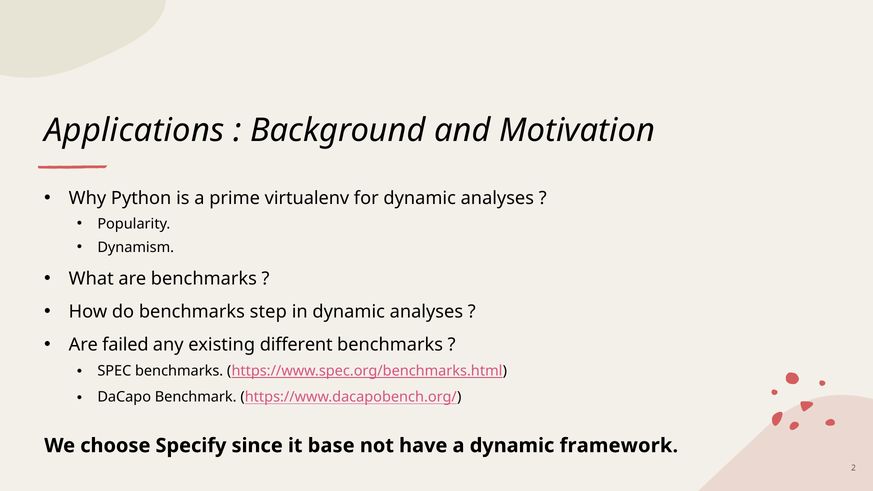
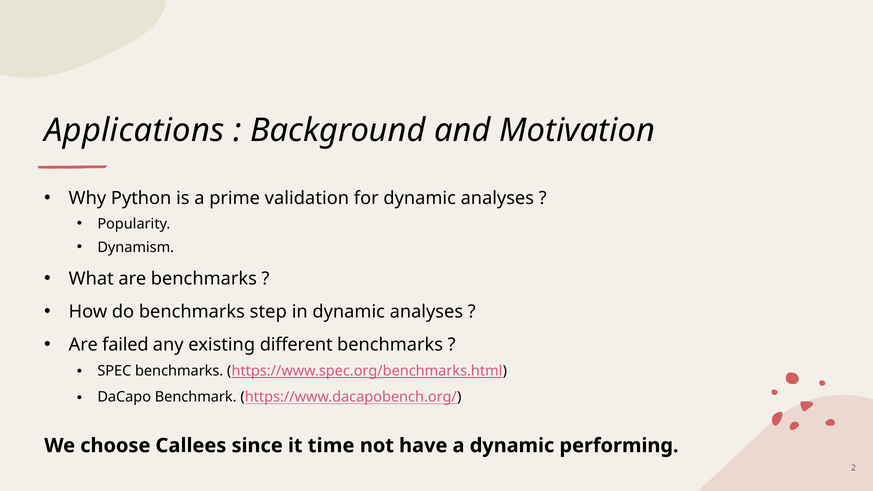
virtualenv: virtualenv -> validation (307, 198)
Specify: Specify -> Callees (191, 446)
base: base -> time (331, 446)
framework: framework -> performing (619, 446)
